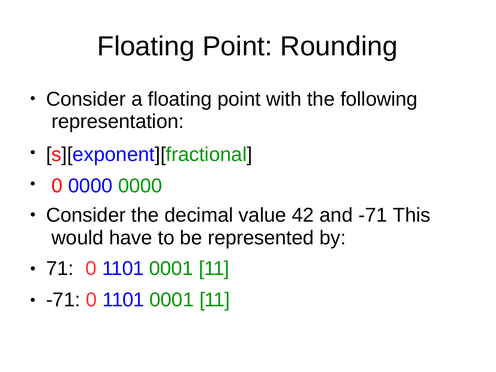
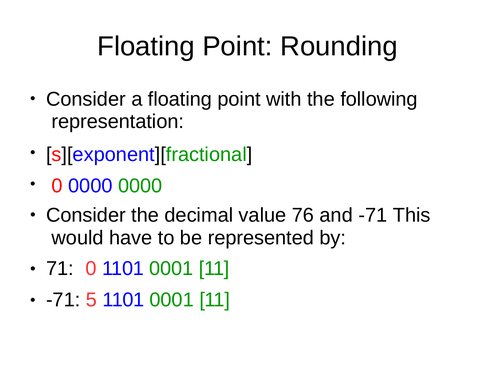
42: 42 -> 76 (303, 215)
-71 0: 0 -> 5 (91, 300)
